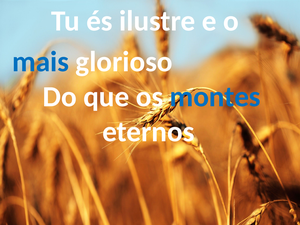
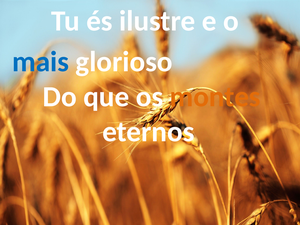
montes colour: blue -> orange (215, 97)
